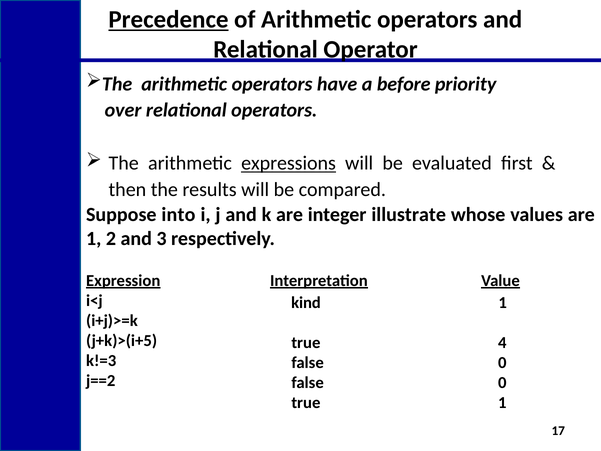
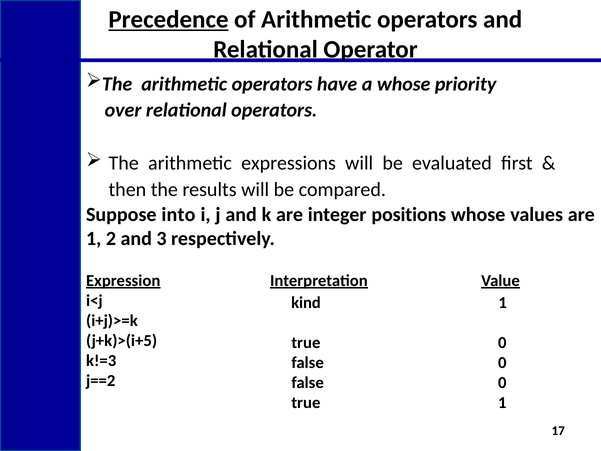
a before: before -> whose (404, 84)
expressions underline: present -> none (289, 163)
illustrate: illustrate -> positions (409, 215)
true 4: 4 -> 0 (502, 343)
